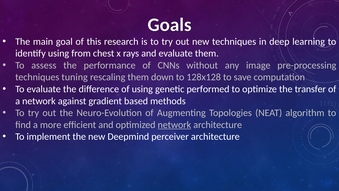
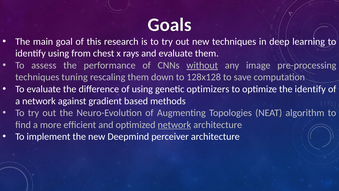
without underline: none -> present (202, 65)
performed: performed -> optimizers (208, 89)
the transfer: transfer -> identify (310, 89)
